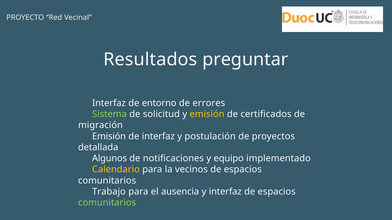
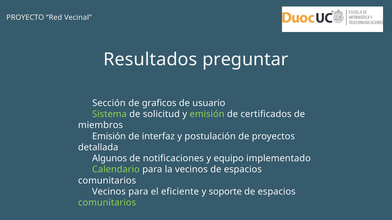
Interfaz: Interfaz -> Sección (109, 103)
entorno: entorno -> graficos (159, 103)
errores: errores -> usuario (209, 103)
emisión colour: yellow -> light green (207, 114)
migración: migración -> miembros (100, 125)
Calendario colour: yellow -> light green (116, 170)
Trabajo: Trabajo -> Vecinos (109, 192)
ausencia: ausencia -> eficiente (180, 192)
y interfaz: interfaz -> soporte (225, 192)
